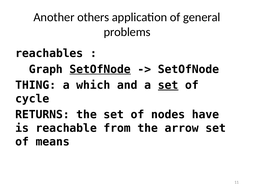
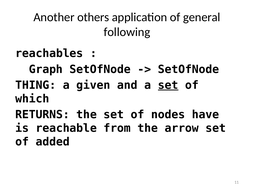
problems: problems -> following (127, 32)
SetOfNode underline: present -> none (100, 69)
which: which -> given (93, 85)
cycle: cycle -> which (32, 98)
means: means -> added (53, 141)
